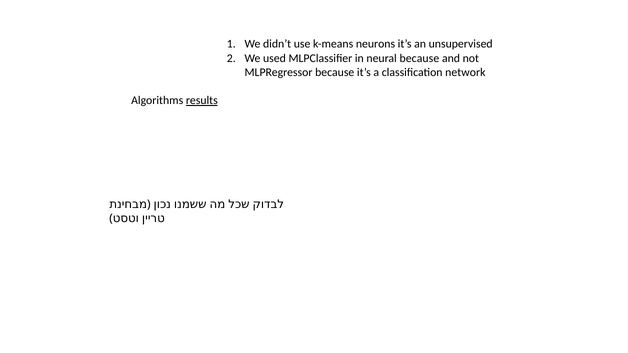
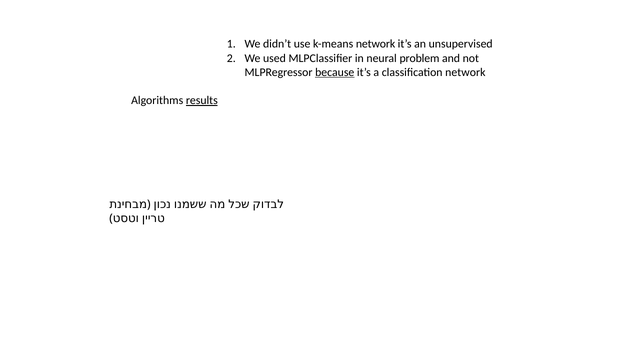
k-means neurons: neurons -> network (376, 44)
neural because: because -> problem (419, 58)
because underline: none -> present (335, 72)
